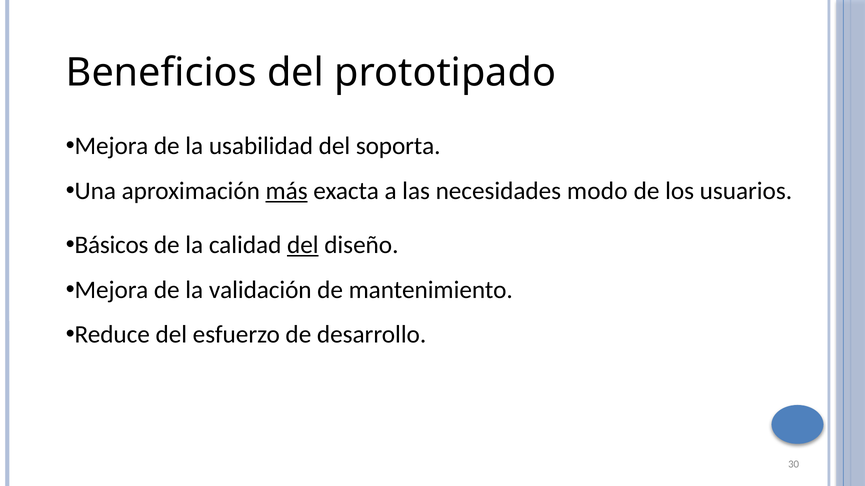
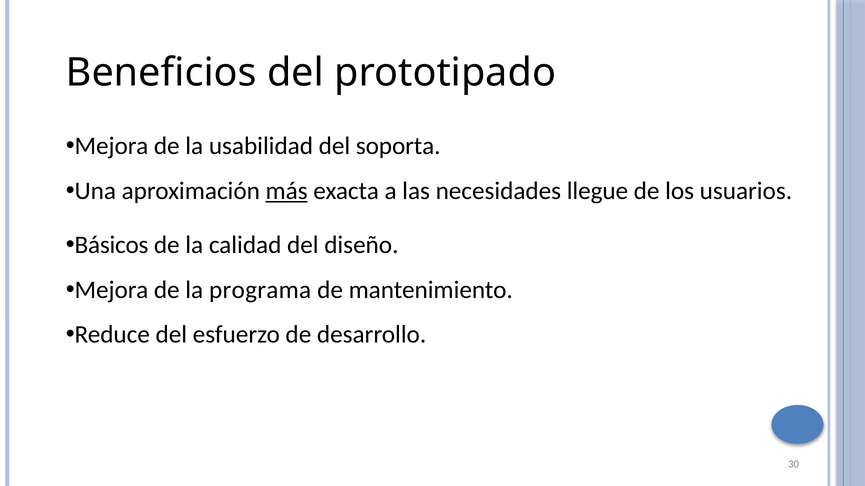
modo: modo -> llegue (597, 191)
del underline: present -> none (303, 245)
validación: validación -> programa (260, 290)
